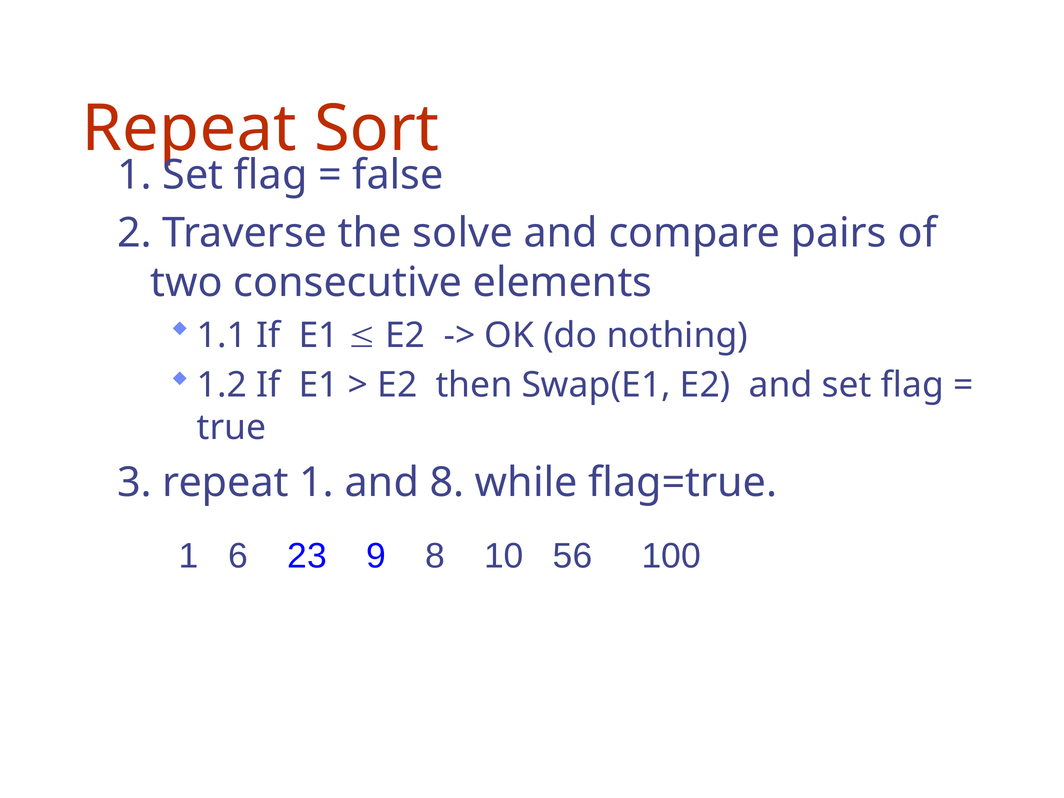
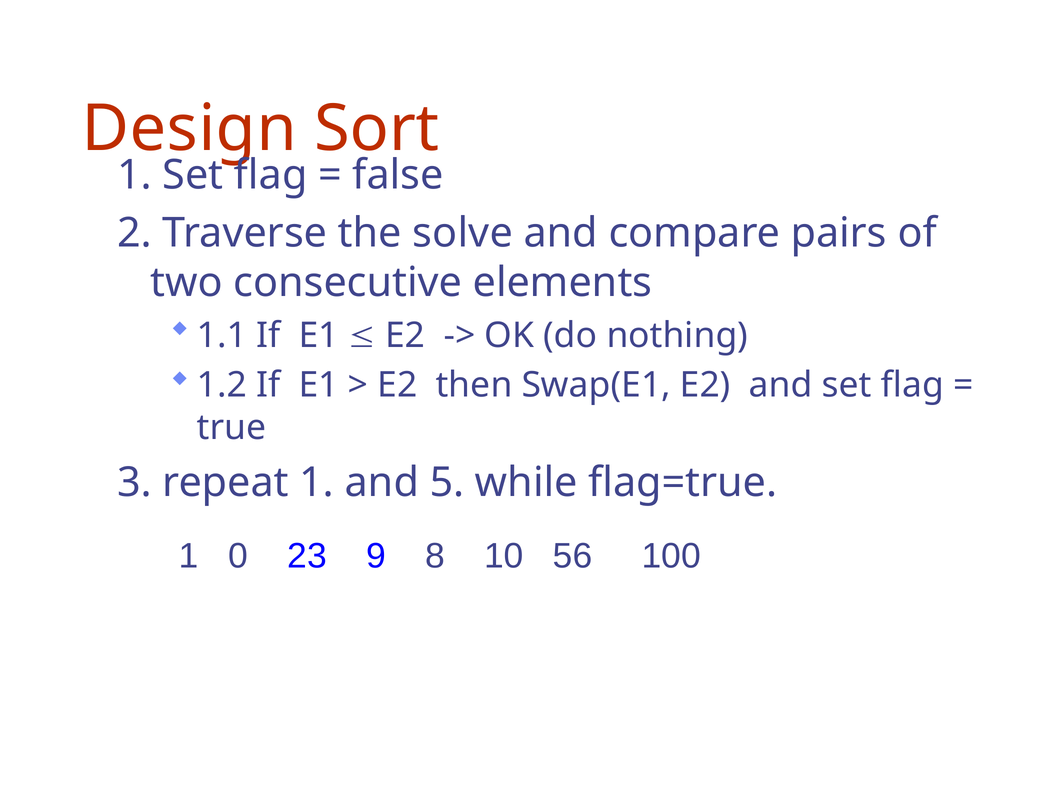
Repeat: Repeat -> Design (189, 129)
and 8: 8 -> 5 (447, 482)
6: 6 -> 0 (238, 556)
